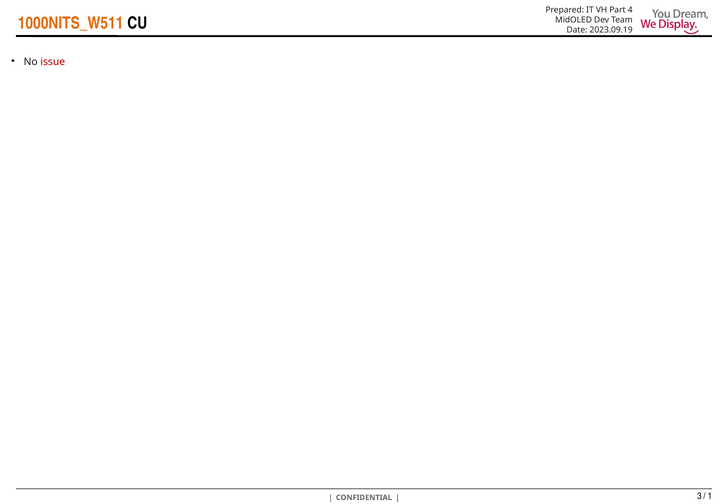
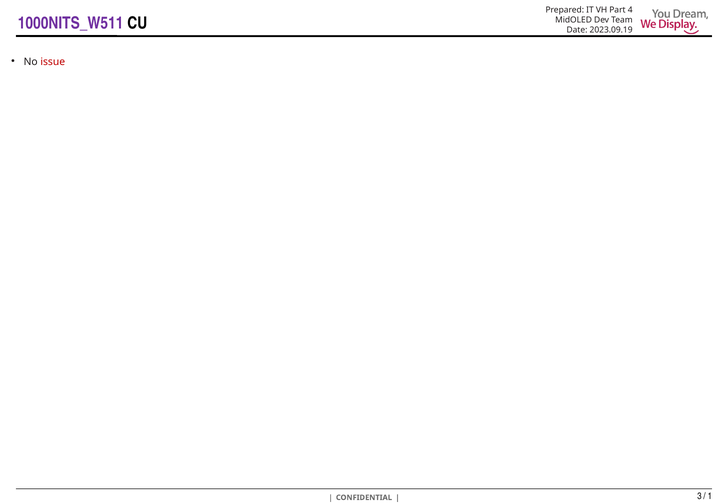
1000NITS_W511 colour: orange -> purple (71, 23)
